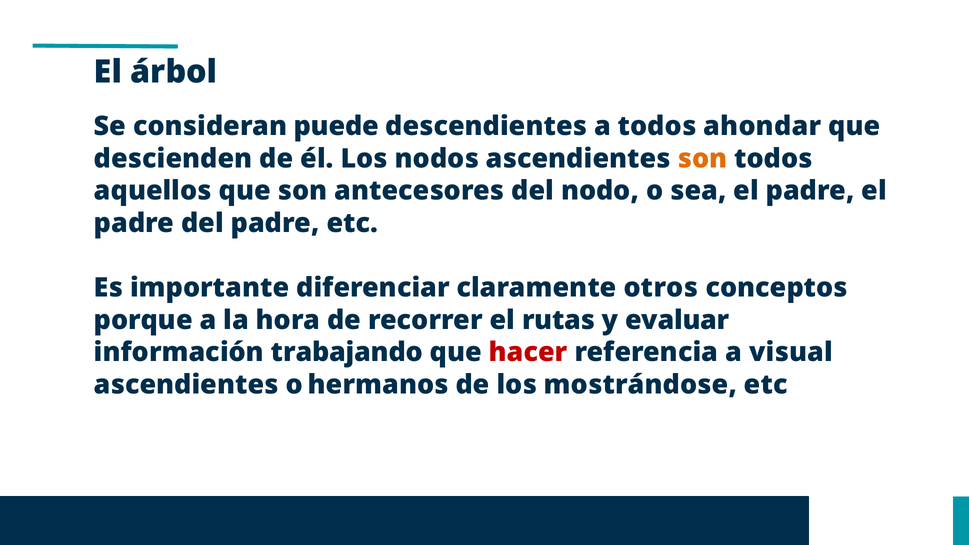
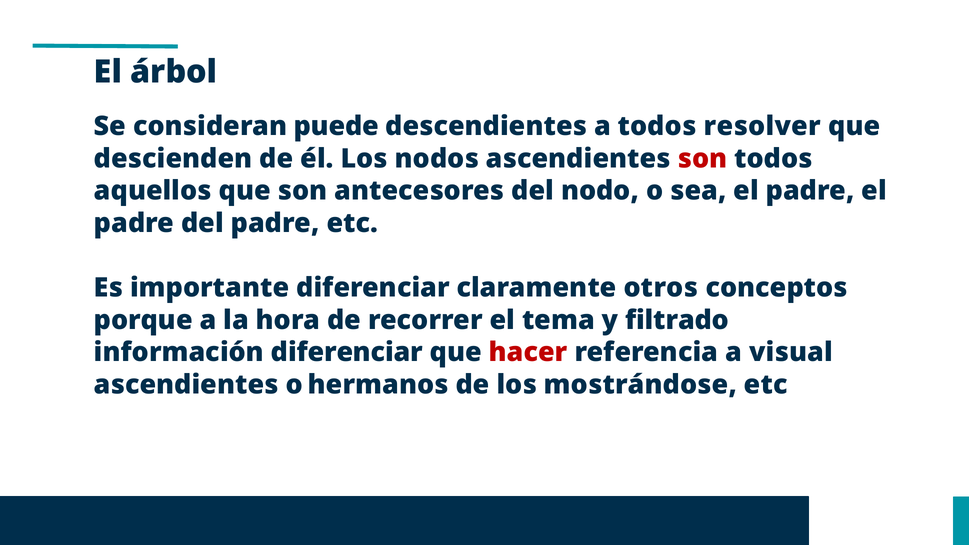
ahondar: ahondar -> resolver (762, 126)
son colour: orange -> red (702, 159)
rutas: rutas -> tema (558, 320)
evaluar: evaluar -> filtrado (677, 320)
información trabajando: trabajando -> diferenciar (347, 353)
